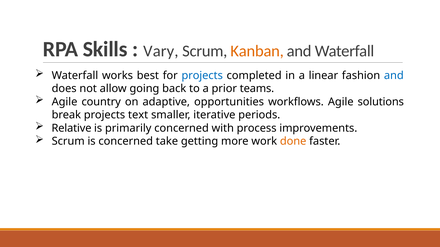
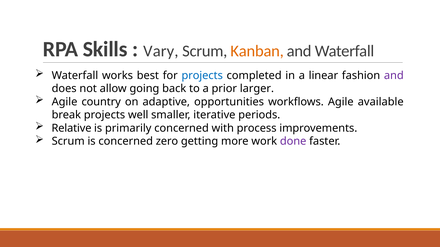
and colour: blue -> purple (394, 76)
teams: teams -> larger (257, 89)
solutions: solutions -> available (381, 102)
text: text -> well (138, 115)
take: take -> zero (167, 142)
done colour: orange -> purple (293, 142)
